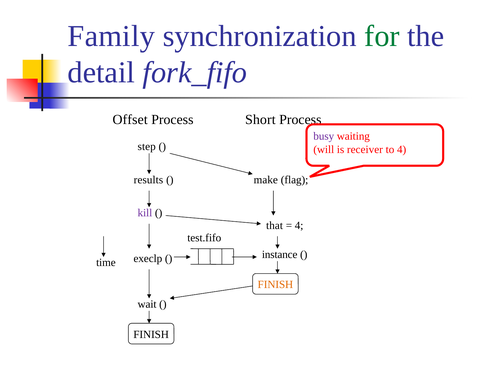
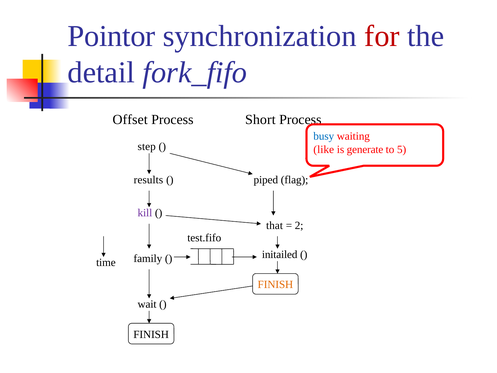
Family: Family -> Pointor (111, 36)
for colour: green -> red (382, 36)
busy colour: purple -> blue (324, 136)
will: will -> like (324, 149)
receiver: receiver -> generate (365, 149)
to 4: 4 -> 5 (402, 149)
make: make -> piped (266, 180)
4: 4 -> 2 (299, 225)
instance: instance -> initailed (280, 254)
execlp: execlp -> family (148, 258)
